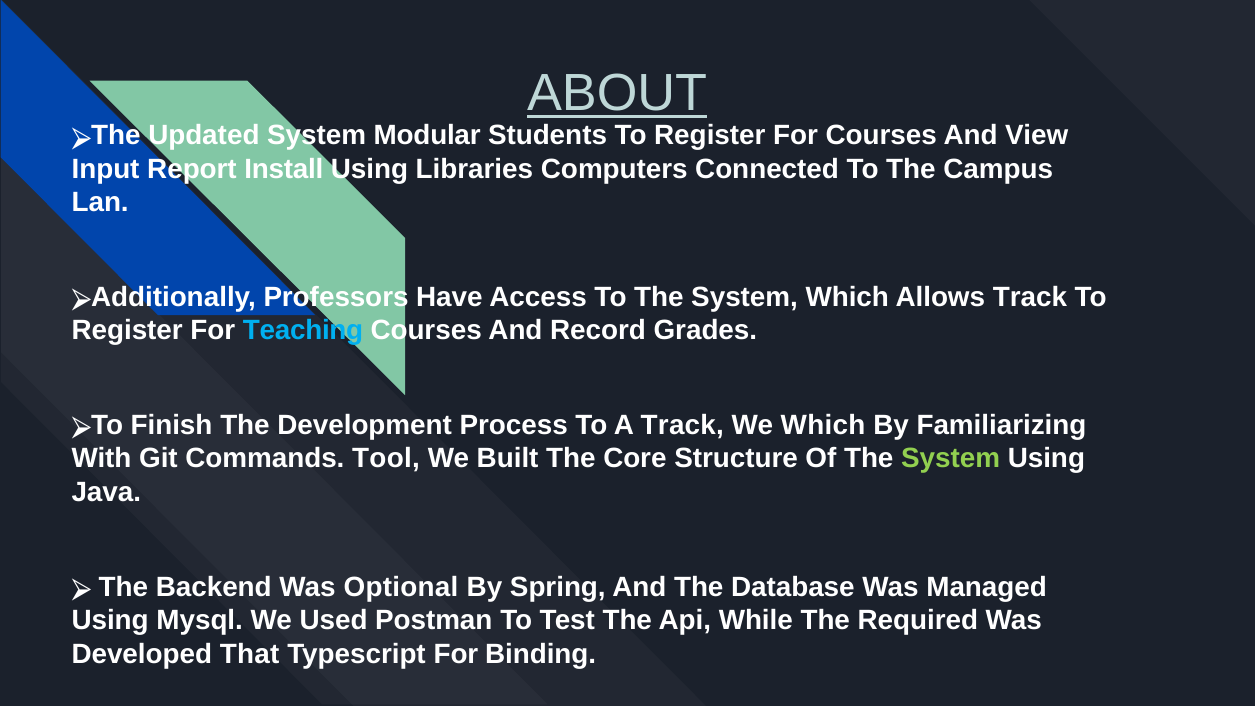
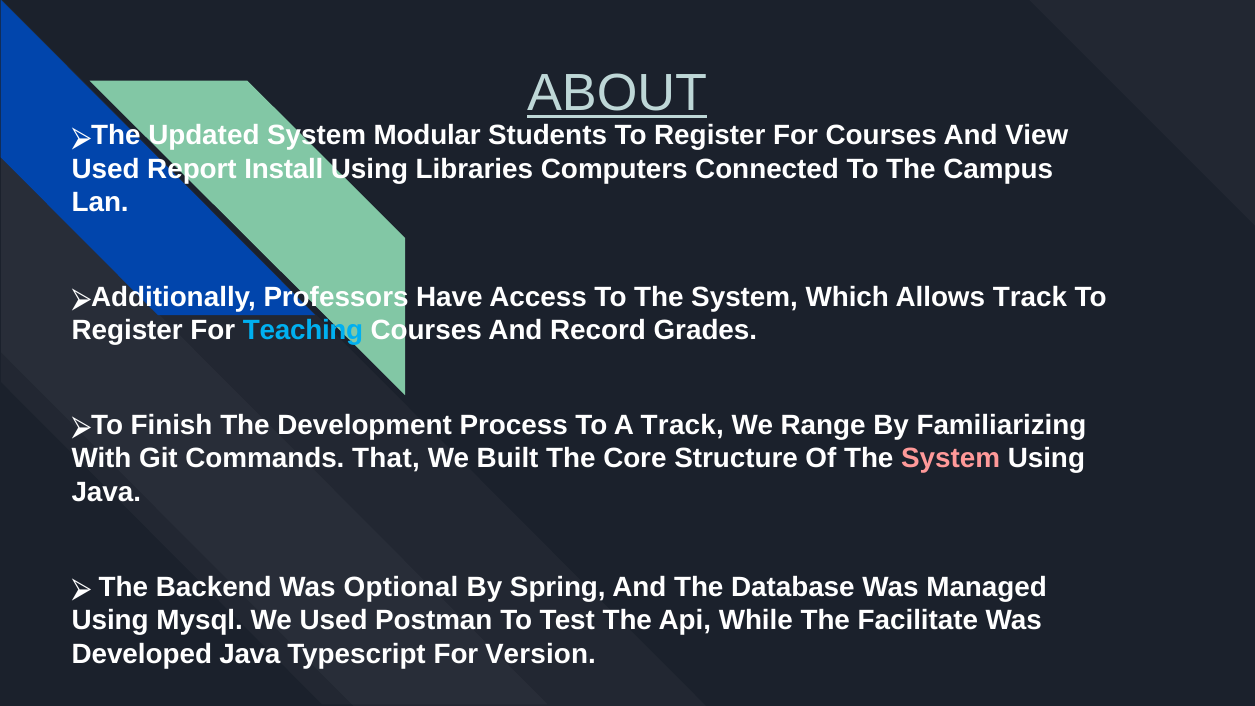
Input: Input -> Used (106, 169)
We Which: Which -> Range (823, 425)
Tool: Tool -> That (386, 459)
System colour: light green -> pink (951, 459)
Required: Required -> Facilitate (918, 620)
Developed That: That -> Java (250, 654)
Binding: Binding -> Version (540, 654)
